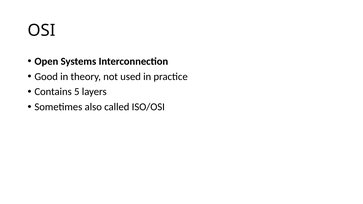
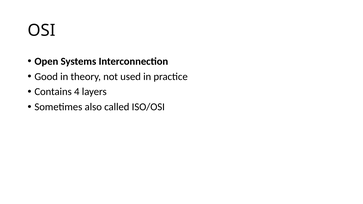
5: 5 -> 4 (77, 92)
